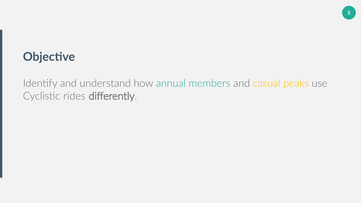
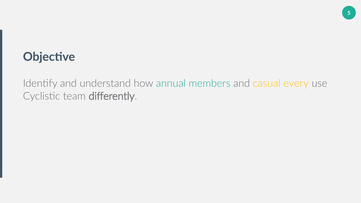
peaks: peaks -> every (296, 84)
rides: rides -> team (74, 96)
